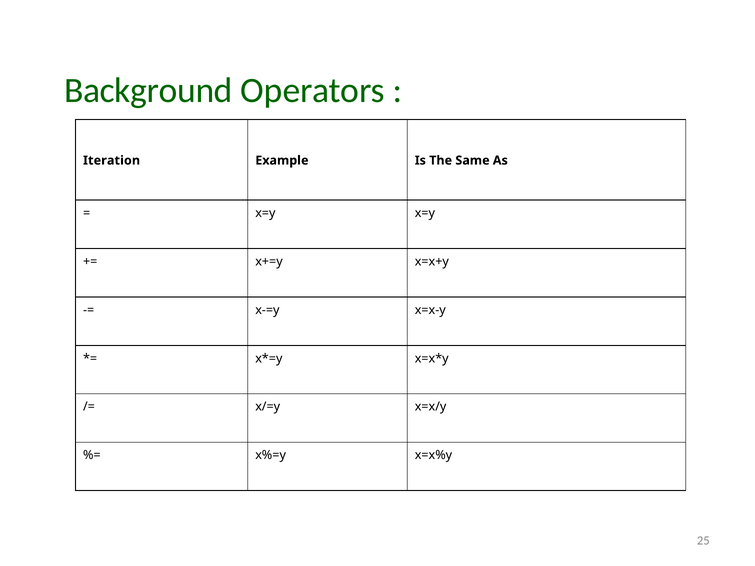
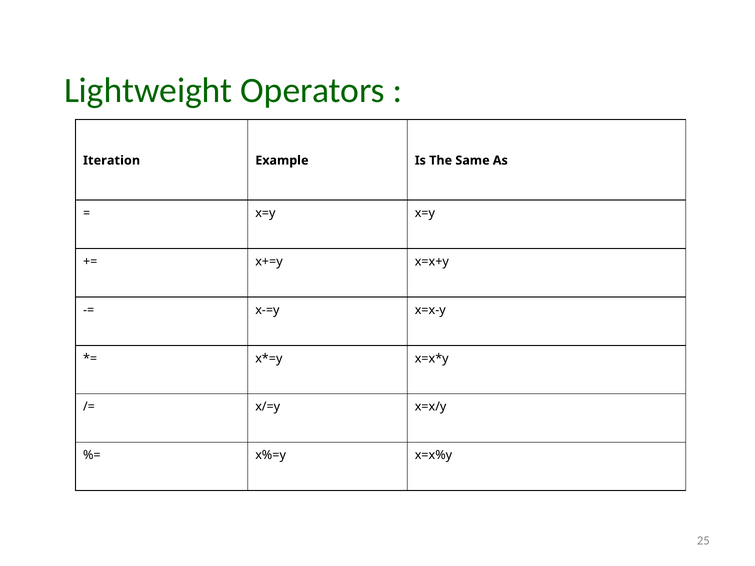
Background: Background -> Lightweight (148, 91)
